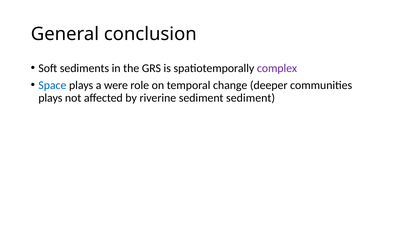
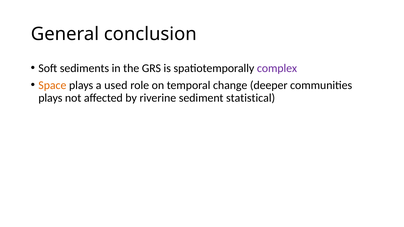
Space colour: blue -> orange (52, 85)
were: were -> used (116, 85)
sediment sediment: sediment -> statistical (251, 98)
